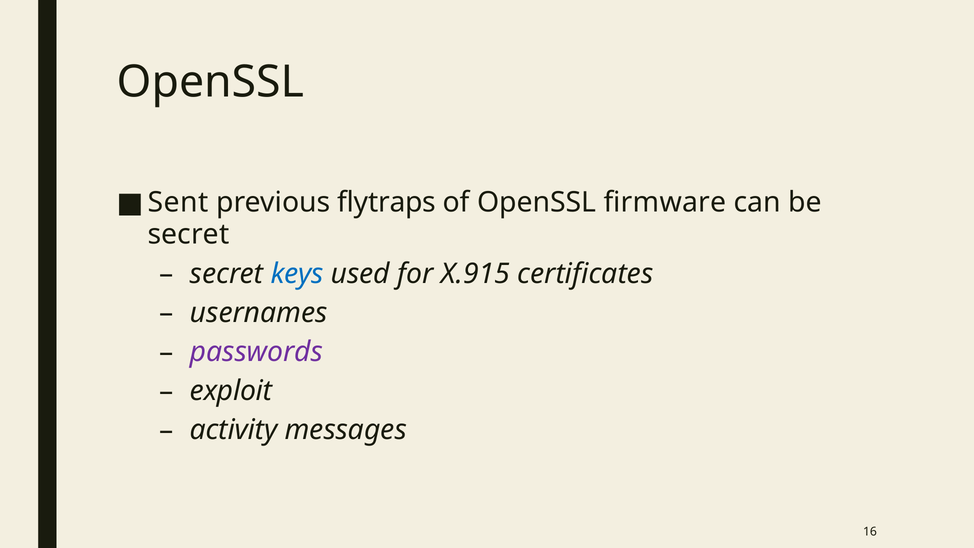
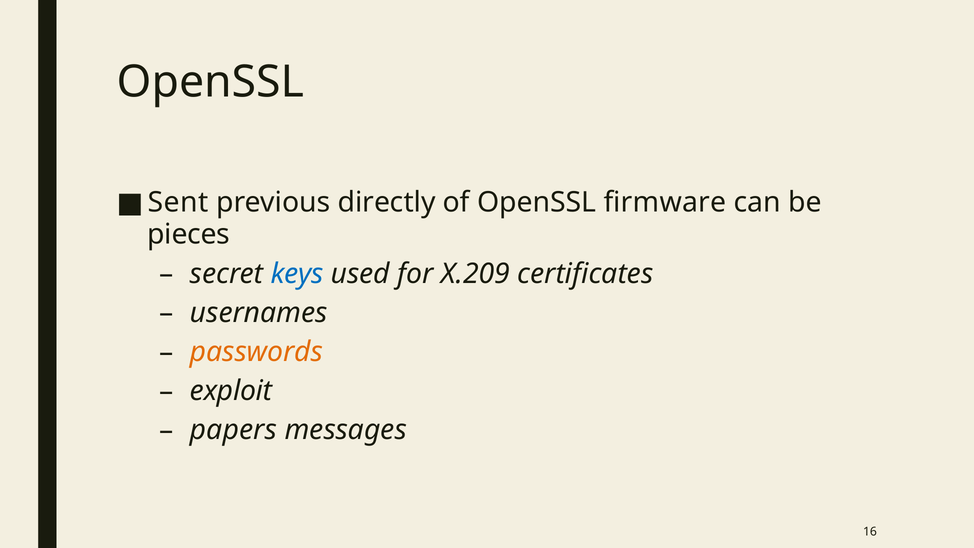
flytraps: flytraps -> directly (387, 202)
secret: secret -> pieces (189, 234)
X.915: X.915 -> X.209 (475, 274)
passwords colour: purple -> orange (256, 352)
activity: activity -> papers (234, 430)
